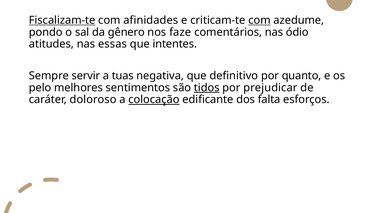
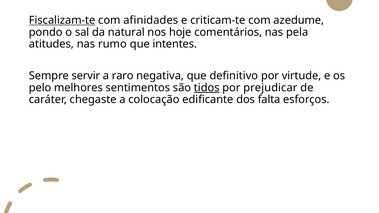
com underline: present -> none (259, 20)
gênero: gênero -> natural (126, 32)
faze: faze -> hoje (180, 32)
ódio: ódio -> pela (297, 32)
essas: essas -> rumo (113, 44)
tuas: tuas -> raro (123, 76)
quanto: quanto -> virtude (302, 76)
doloroso: doloroso -> chegaste (93, 100)
colocação underline: present -> none (154, 100)
